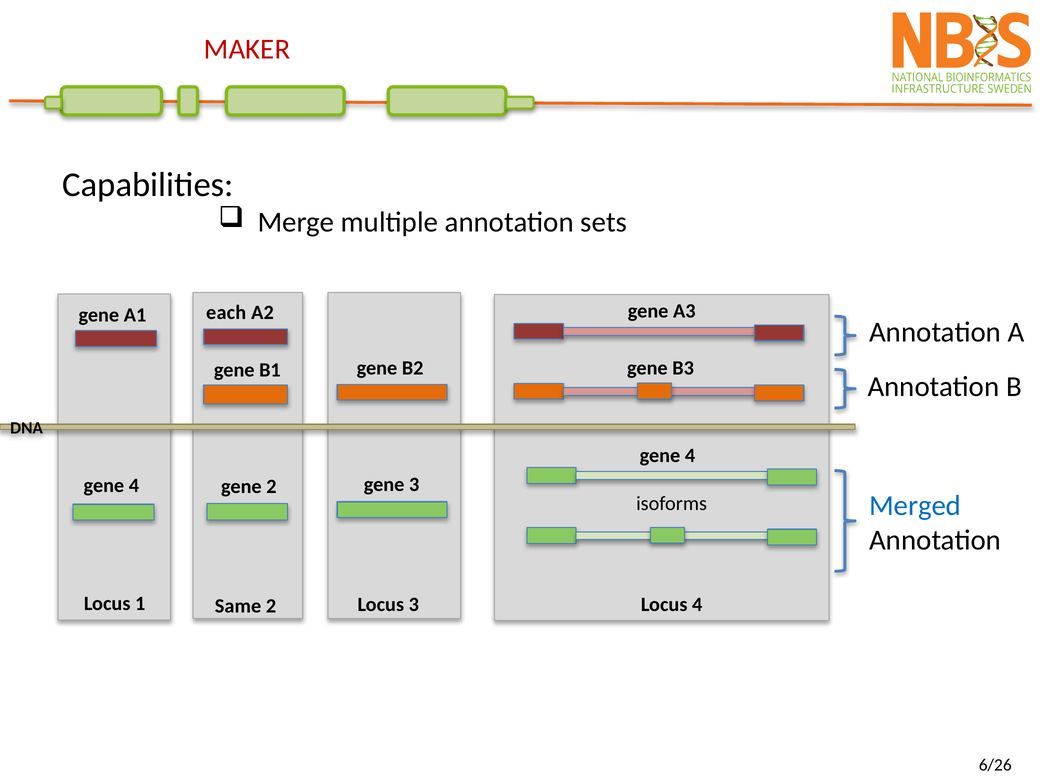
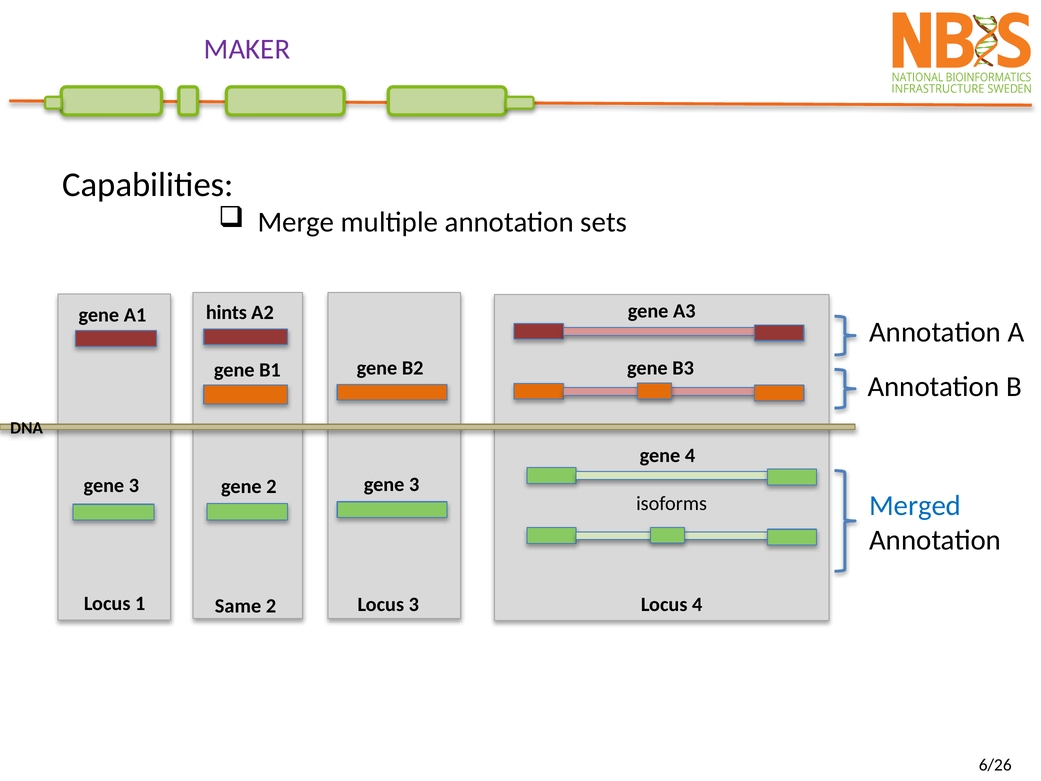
MAKER colour: red -> purple (247, 49)
each: each -> hints (226, 312)
4: 4 -> 3 (134, 485)
